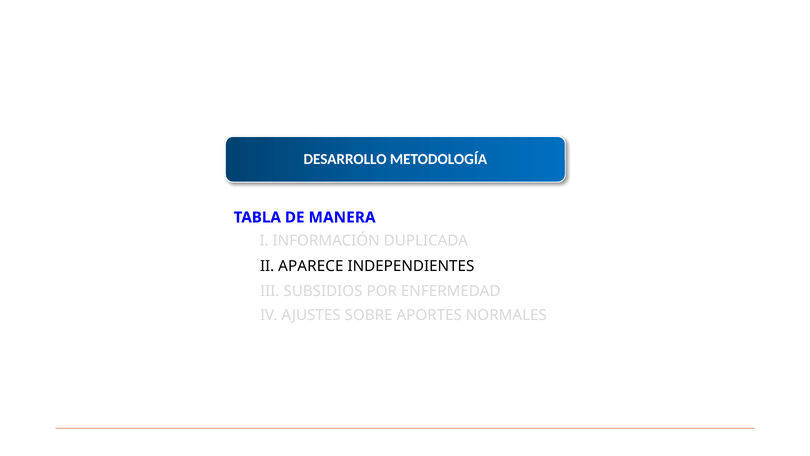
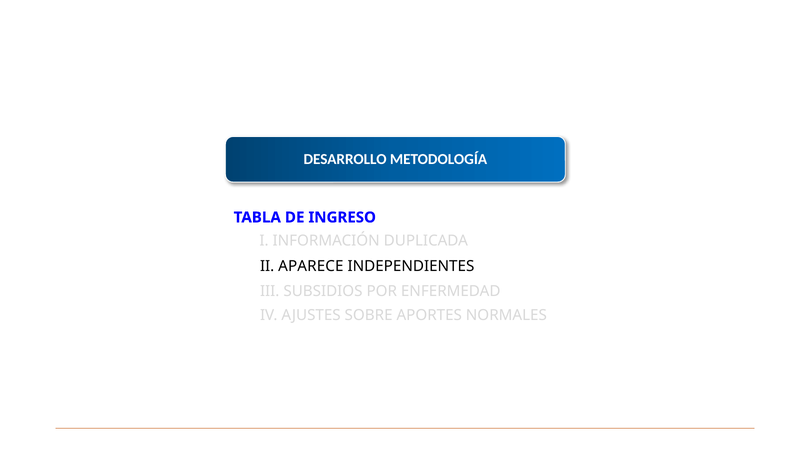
MANERA: MANERA -> INGRESO (342, 217)
